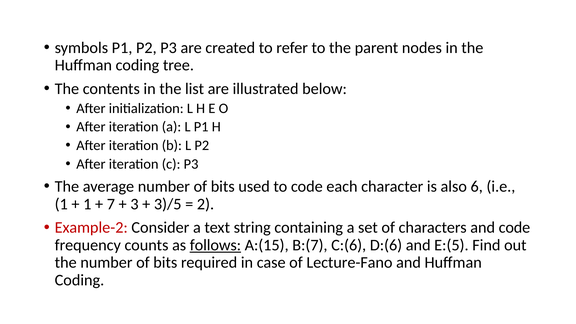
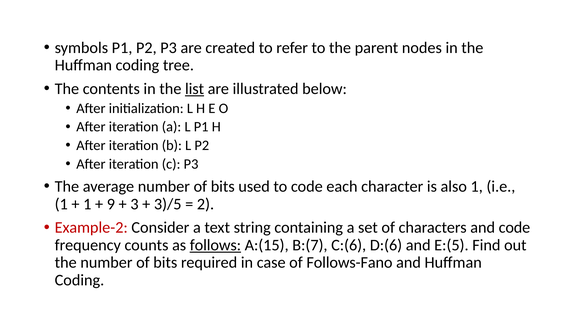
list underline: none -> present (195, 89)
also 6: 6 -> 1 (477, 186)
7: 7 -> 9 (111, 204)
Lecture-Fano: Lecture-Fano -> Follows-Fano (349, 263)
